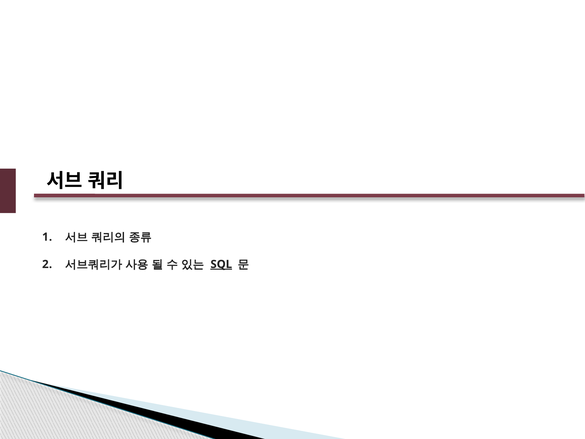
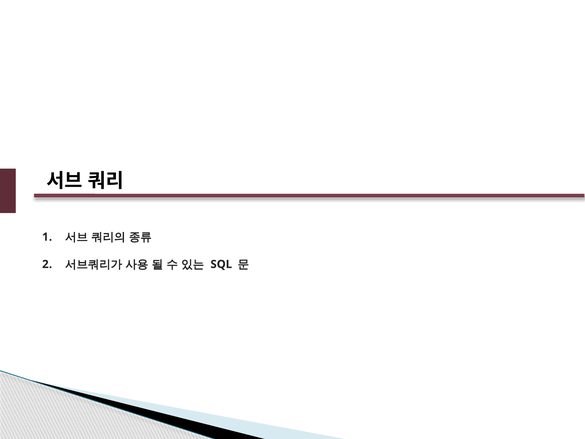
SQL underline: present -> none (221, 264)
